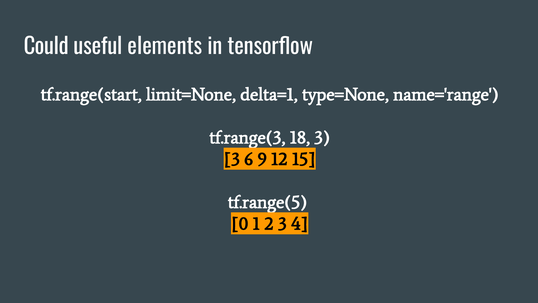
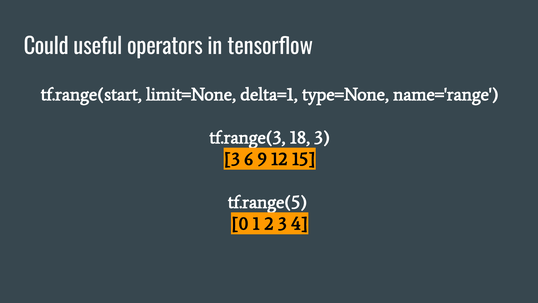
elements: elements -> operators (165, 47)
